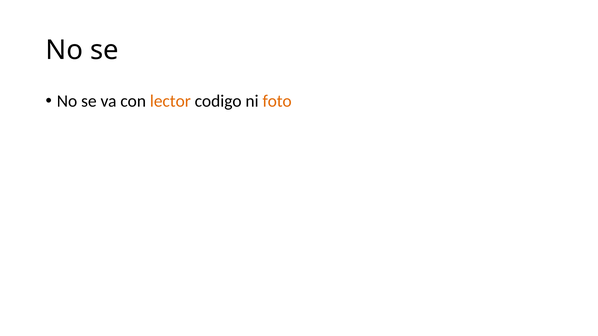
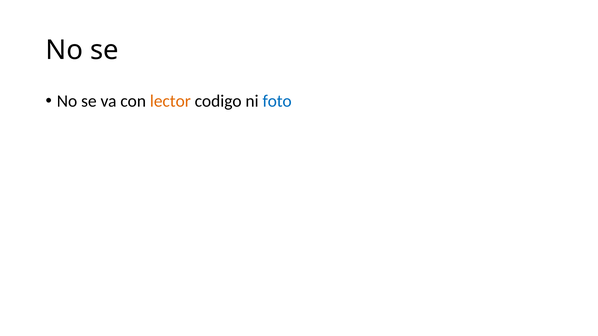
foto colour: orange -> blue (277, 101)
